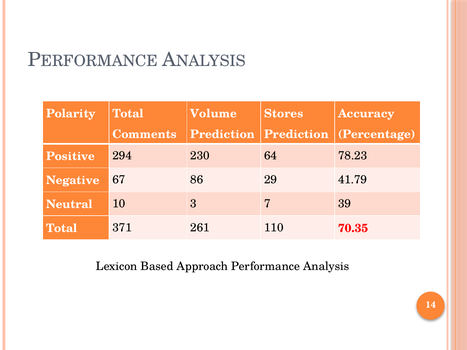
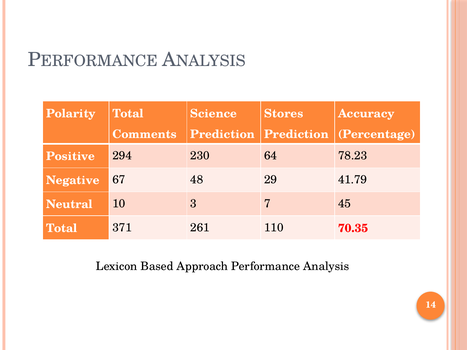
Volume: Volume -> Science (214, 114)
86: 86 -> 48 (197, 180)
39: 39 -> 45 (345, 204)
